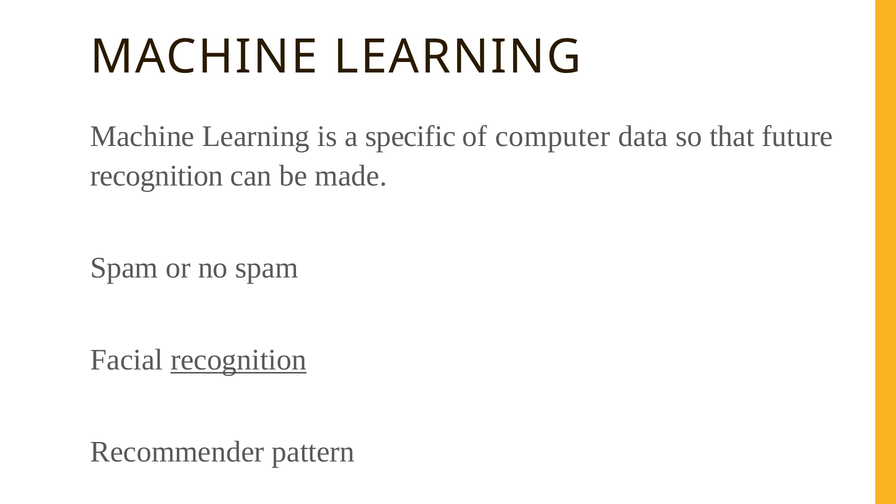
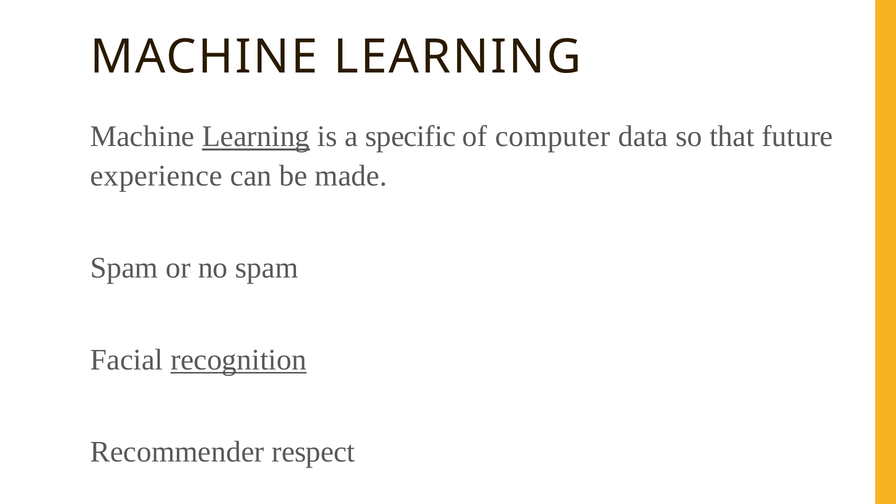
Learning underline: none -> present (256, 137)
recognition: recognition -> experience (156, 176)
pattern: pattern -> respect (313, 452)
